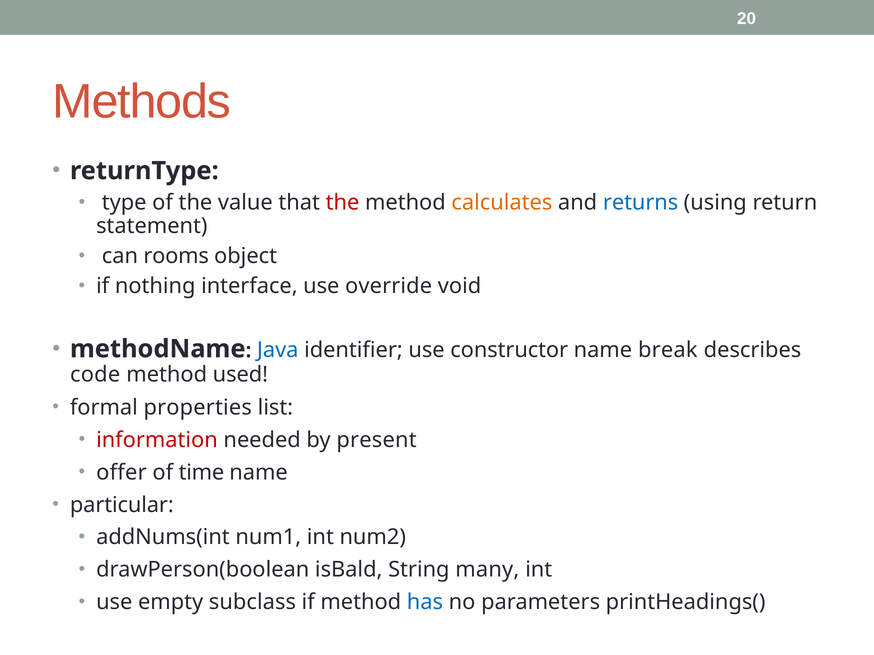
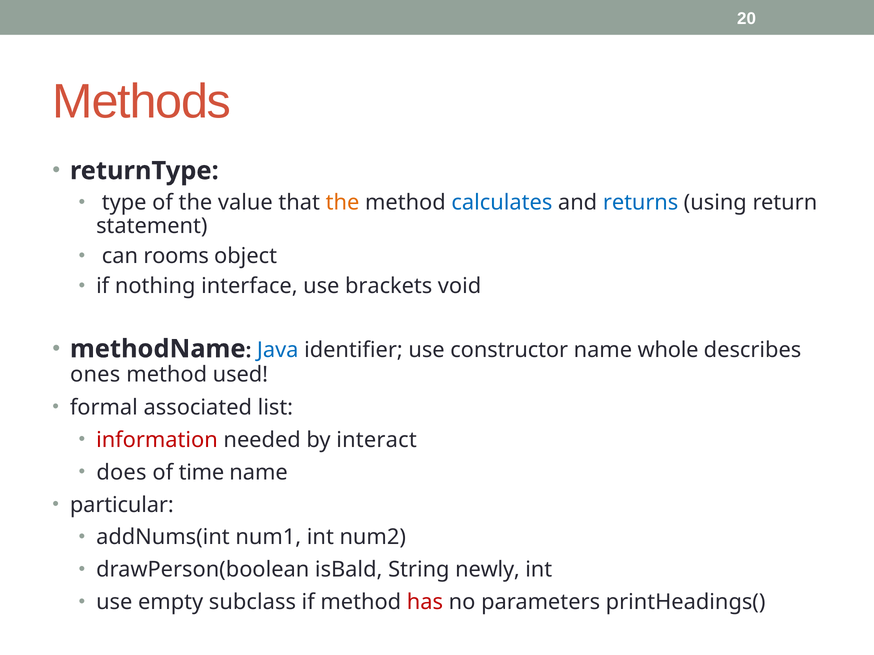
the colour: red -> orange (342, 203)
calculates colour: orange -> blue (502, 203)
override: override -> brackets (389, 286)
break: break -> whole (668, 350)
code: code -> ones (95, 375)
properties: properties -> associated (198, 408)
present: present -> interact (377, 440)
offer: offer -> does (121, 473)
many: many -> newly (488, 570)
has colour: blue -> red (425, 603)
